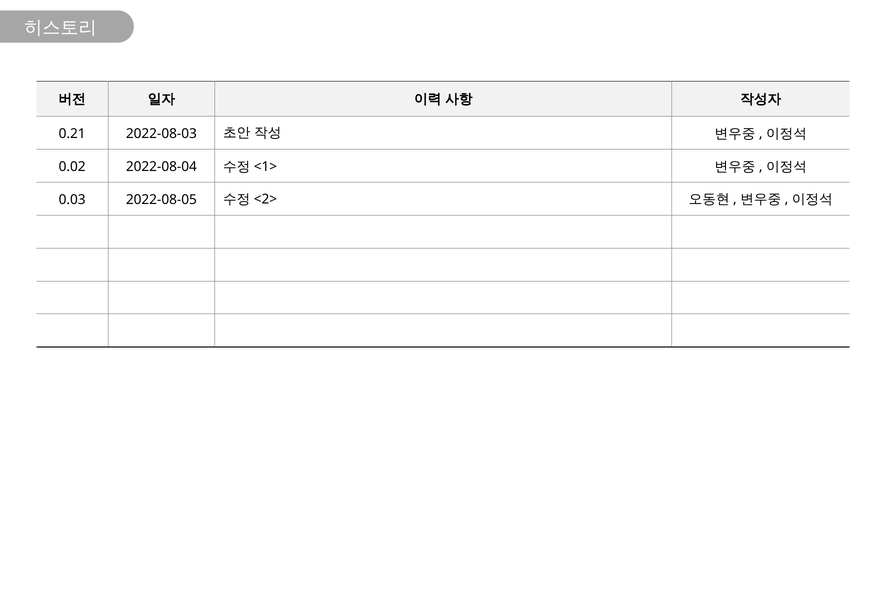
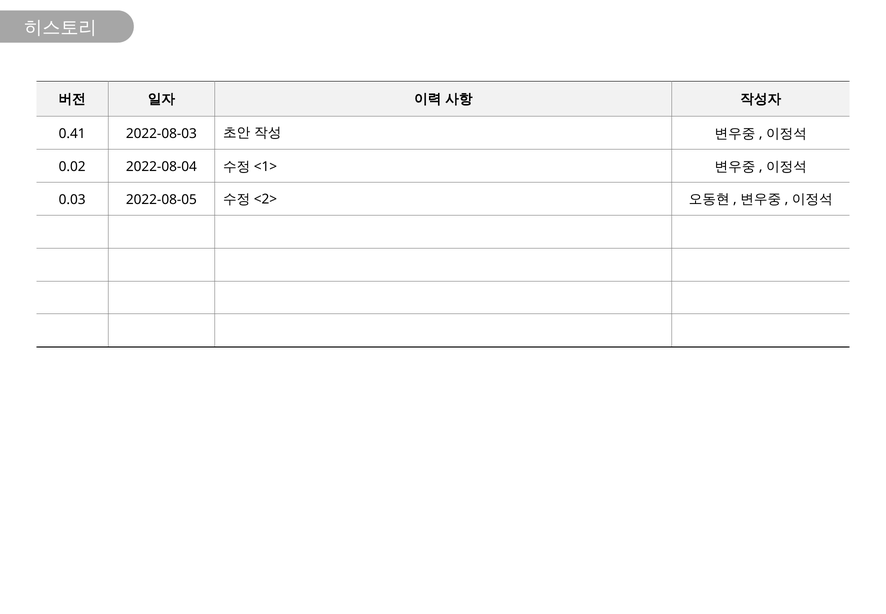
0.21: 0.21 -> 0.41 (72, 134)
